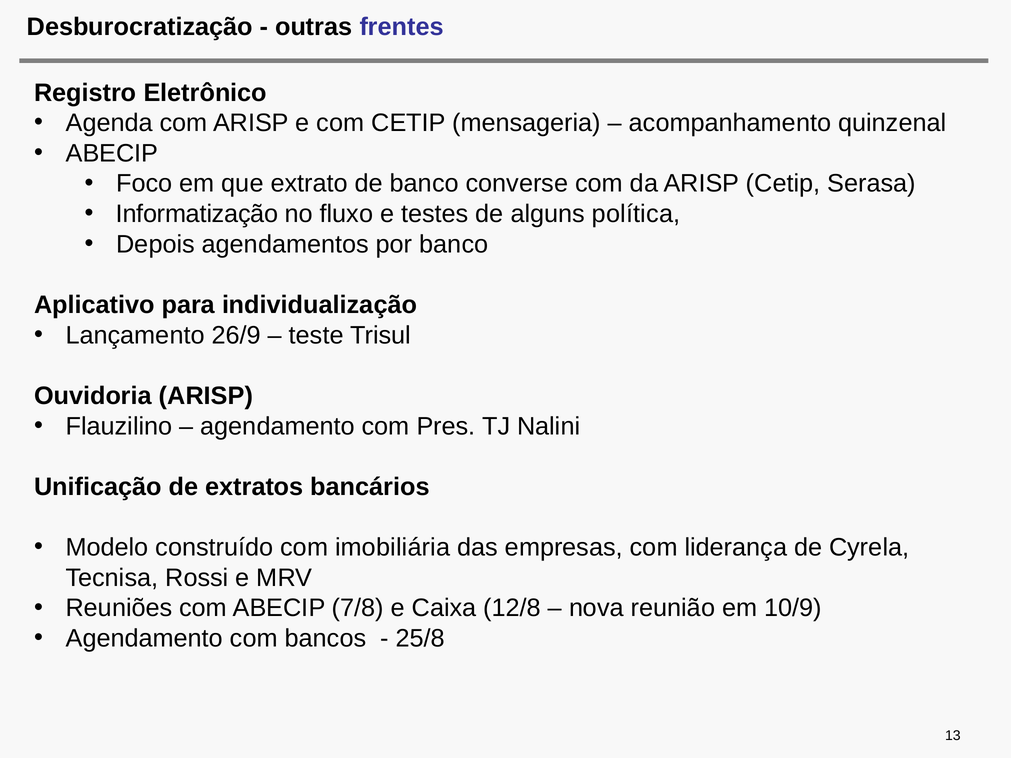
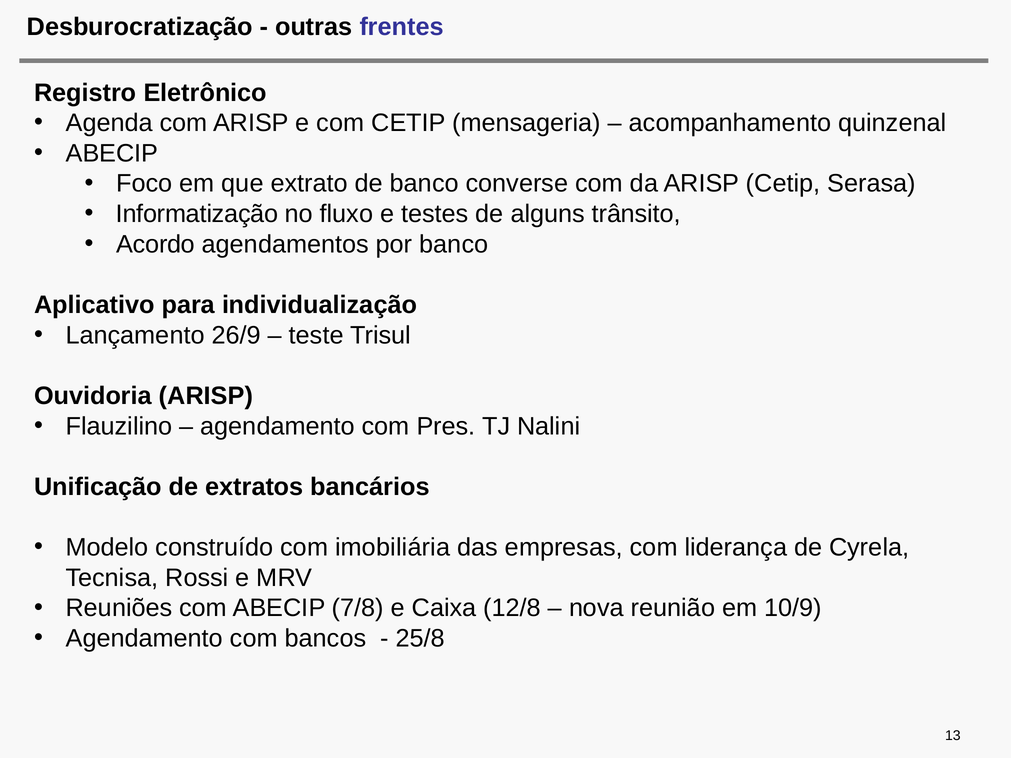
política: política -> trânsito (636, 214)
Depois: Depois -> Acordo (156, 244)
